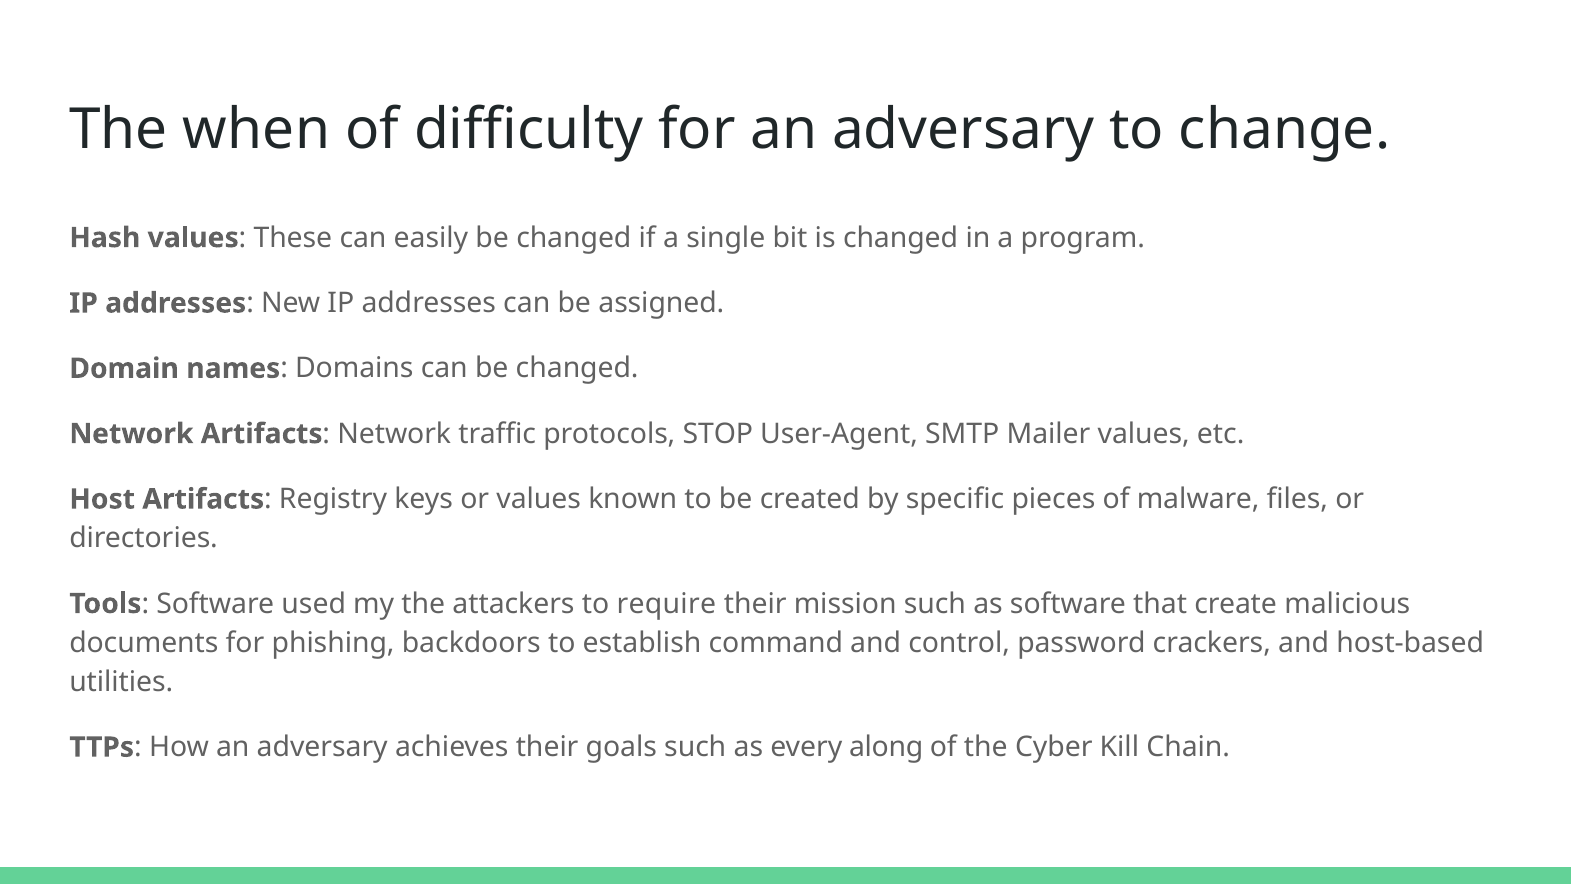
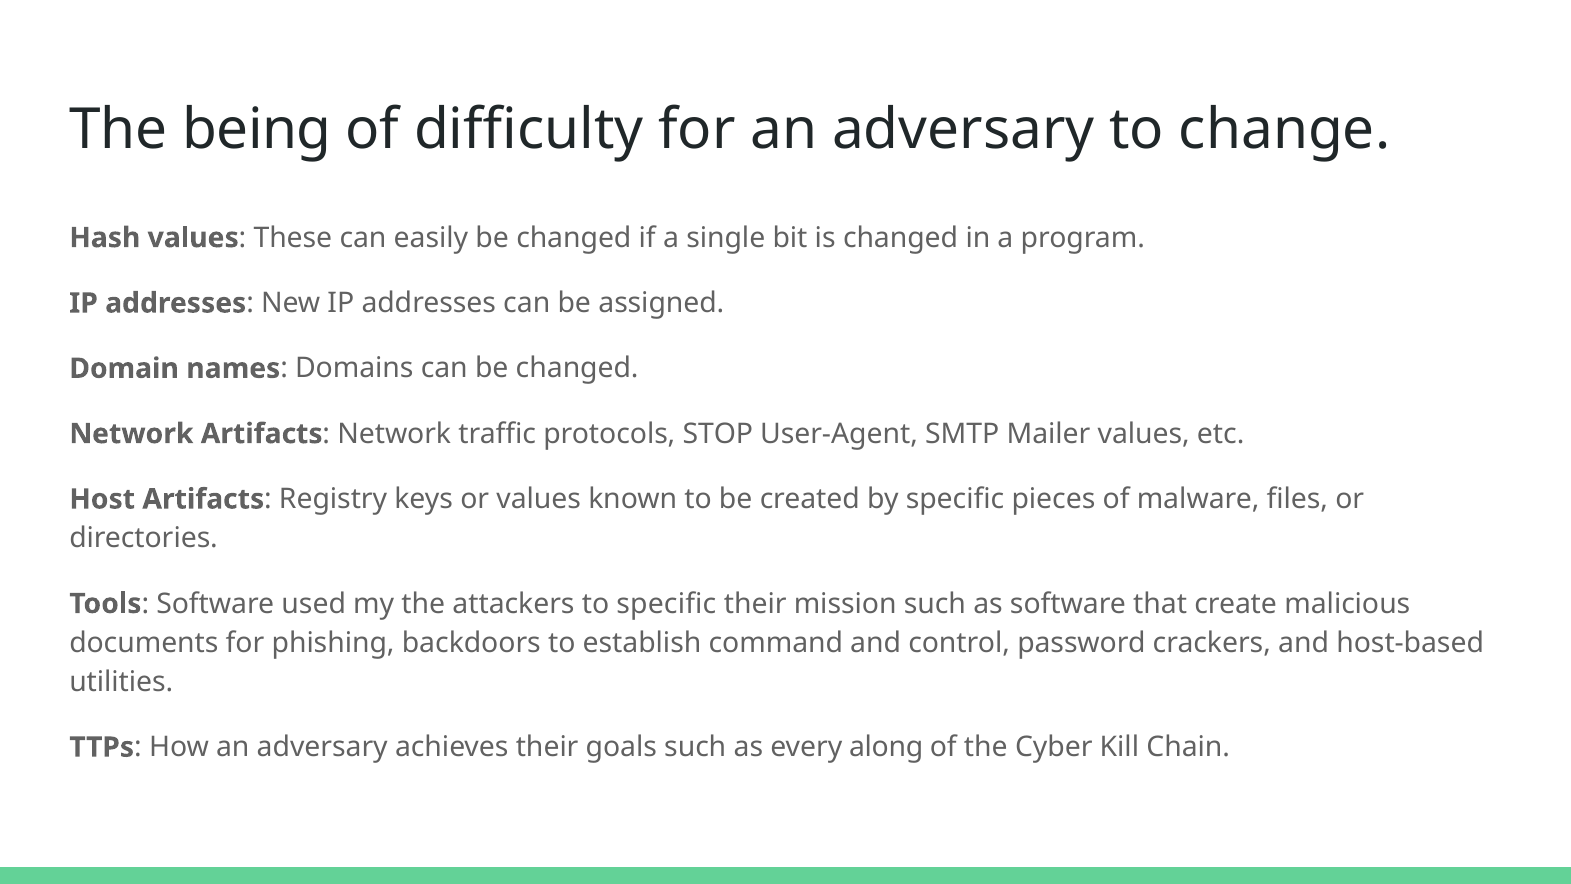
when: when -> being (257, 130)
to require: require -> specific (666, 604)
